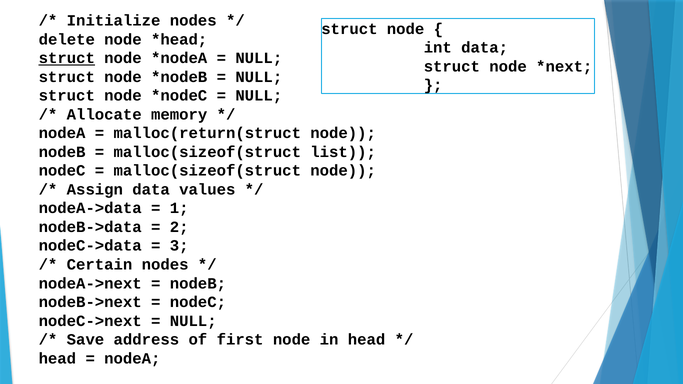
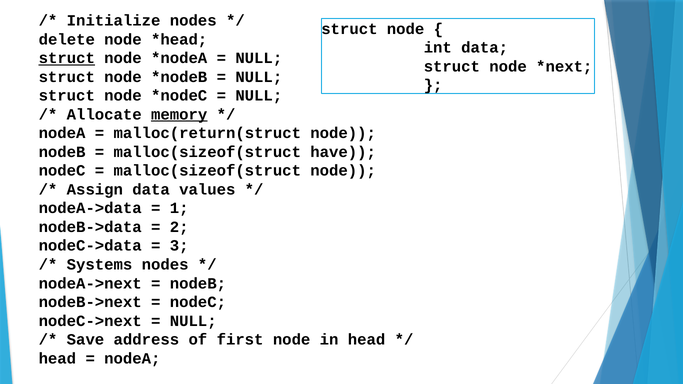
memory underline: none -> present (179, 115)
list: list -> have (343, 152)
Certain: Certain -> Systems (100, 265)
